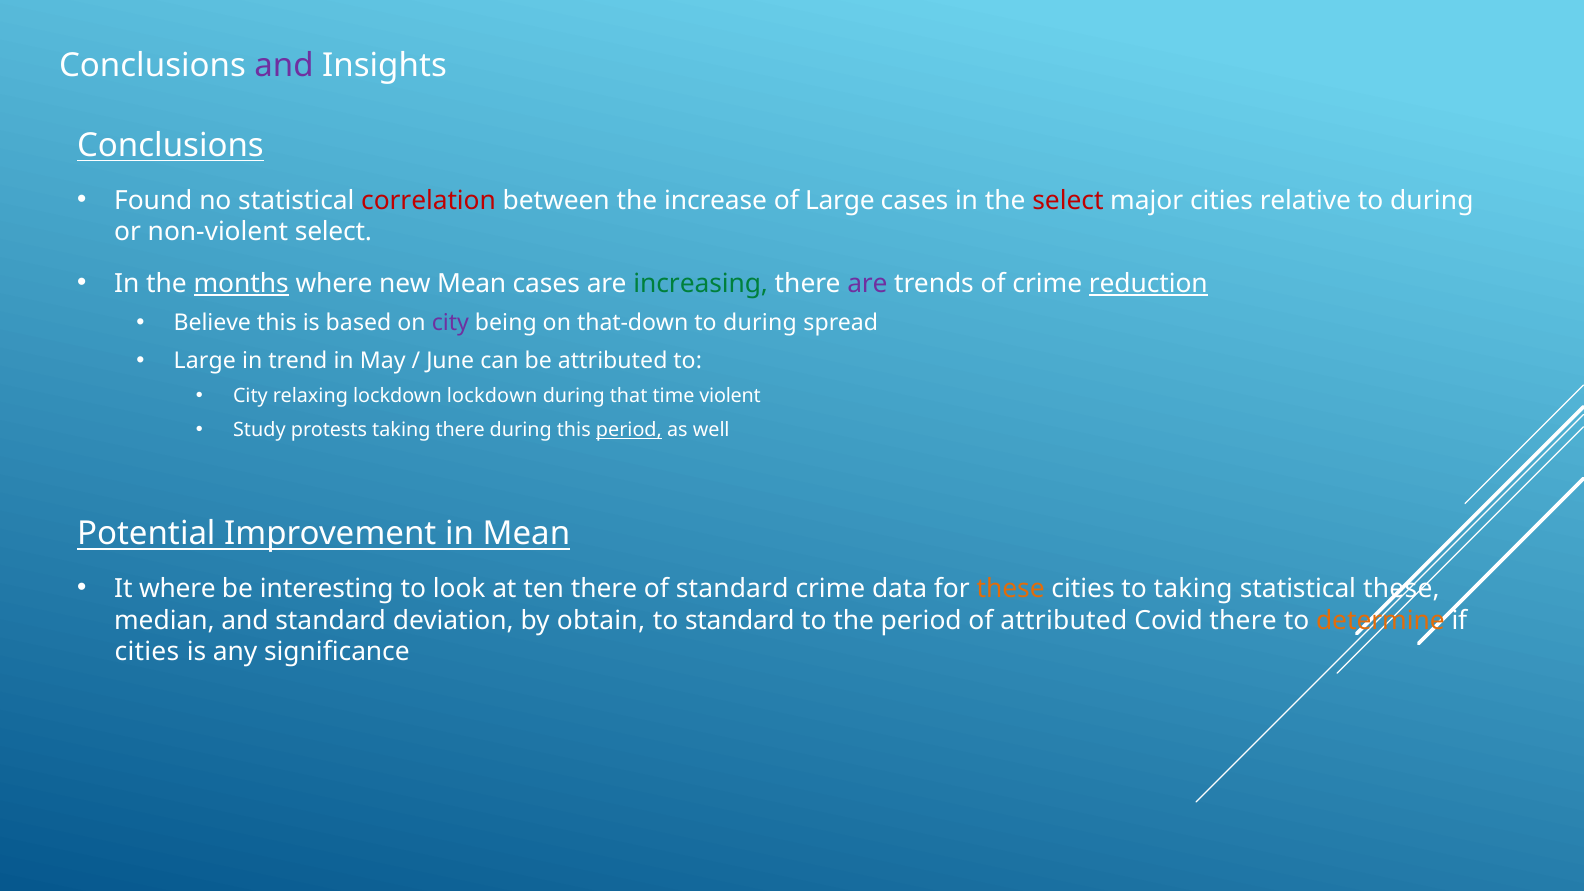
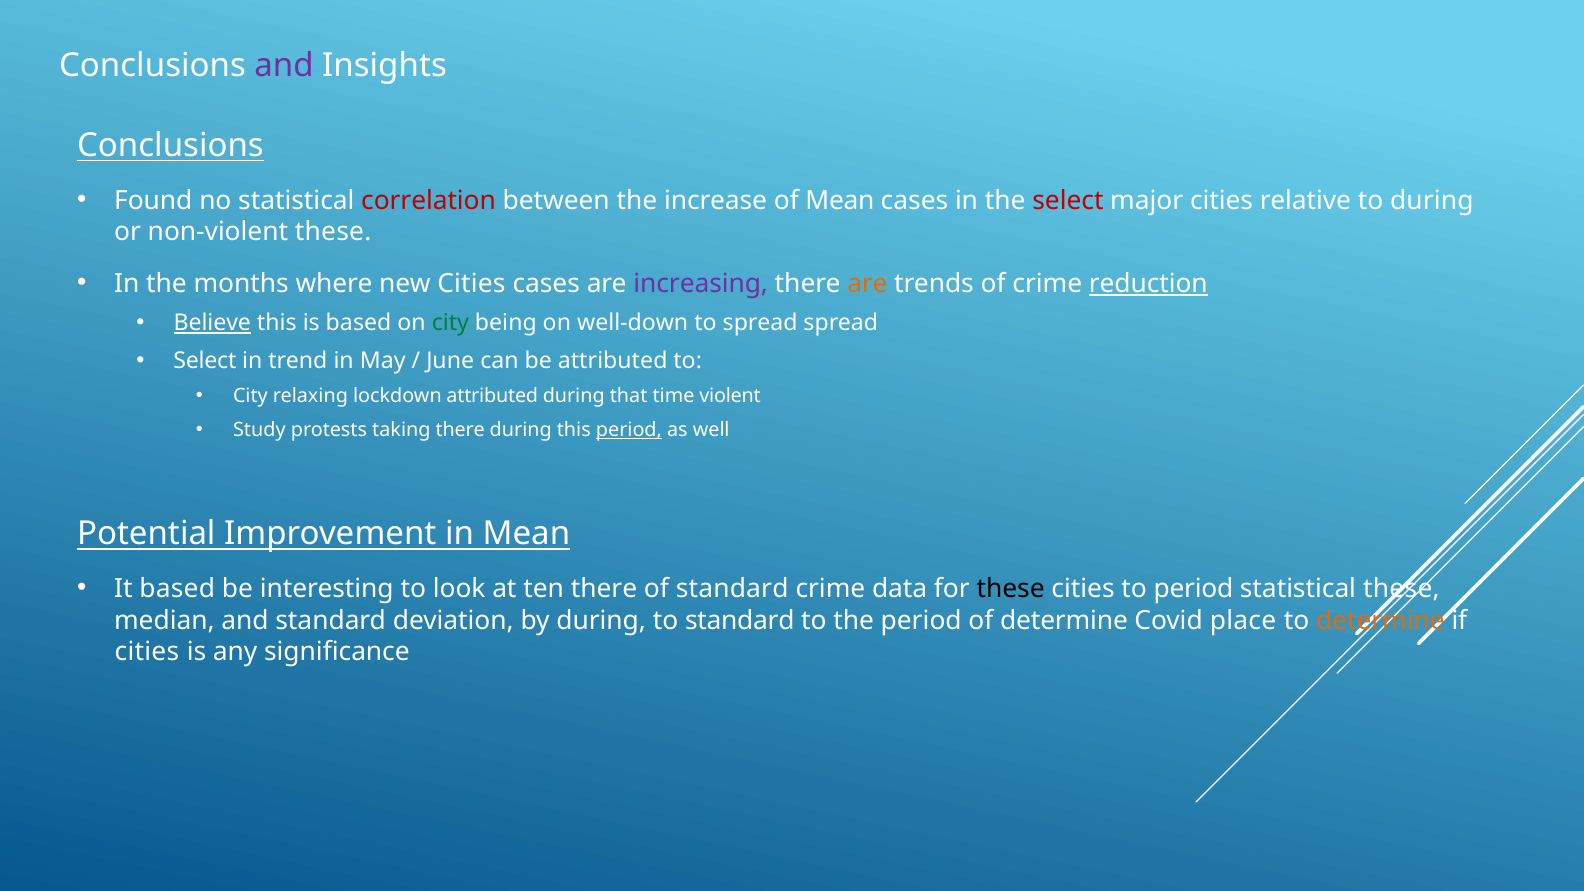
of Large: Large -> Mean (840, 201)
non-violent select: select -> these (333, 232)
months underline: present -> none (241, 284)
new Mean: Mean -> Cities (471, 284)
increasing colour: green -> purple (701, 284)
are colour: purple -> orange (867, 284)
Believe underline: none -> present (212, 323)
city colour: purple -> green (450, 323)
that-down: that-down -> well-down (633, 323)
during: during -> spread (760, 323)
Large: Large -> Select (205, 361)
lockdown lockdown: lockdown -> attributed (492, 396)
It where: where -> based (177, 589)
these colour: orange -> black (1011, 589)
to taking: taking -> period (1193, 589)
by obtain: obtain -> during (601, 620)
of attributed: attributed -> determine (1064, 620)
Covid there: there -> place (1243, 620)
